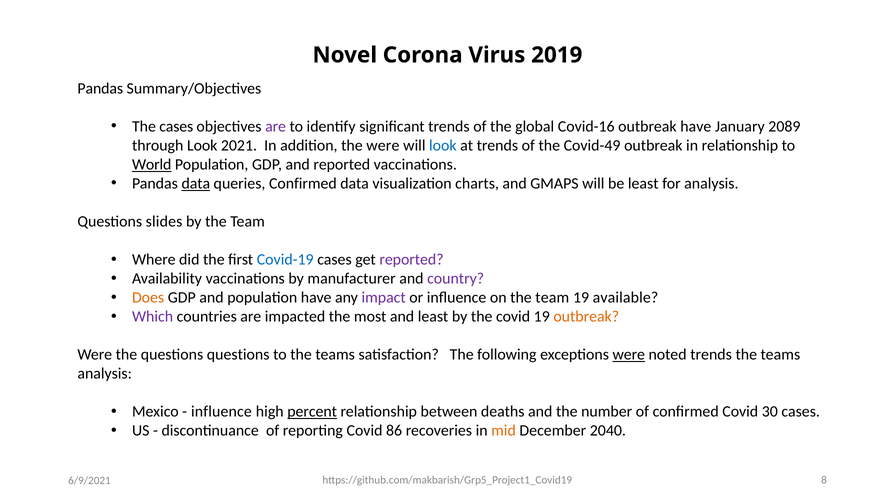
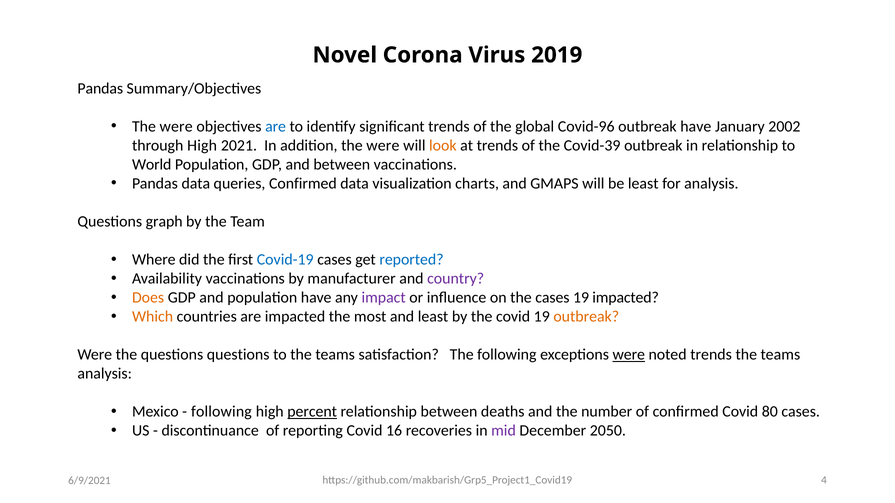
cases: cases -> were (176, 127)
are colour: purple -> blue (276, 127)
Covid-16: Covid-16 -> Covid-96 (586, 127)
2089: 2089 -> 2002 (784, 127)
through Look: Look -> High (202, 146)
look colour: blue -> orange (443, 146)
Covid-49: Covid-49 -> Covid-39 (592, 146)
World underline: present -> none (152, 165)
and reported: reported -> between (342, 165)
data underline: present -> none (196, 184)
slides: slides -> graph (164, 222)
reported colour: purple -> blue (411, 260)
on the team: team -> cases (552, 298)
19 available: available -> impacted (626, 298)
Which colour: purple -> orange (153, 317)
influence: influence -> following (221, 412)
30: 30 -> 80 (770, 412)
86: 86 -> 16 (394, 431)
mid colour: orange -> purple (504, 431)
2040: 2040 -> 2050 (608, 431)
8: 8 -> 4 (824, 481)
